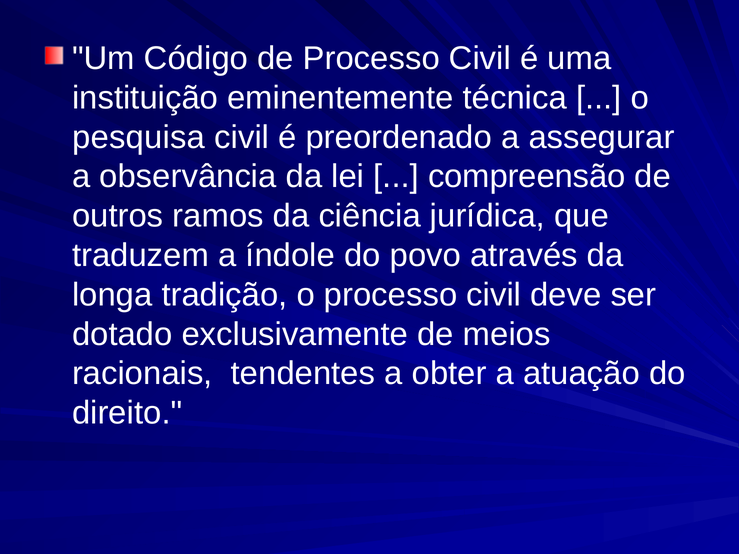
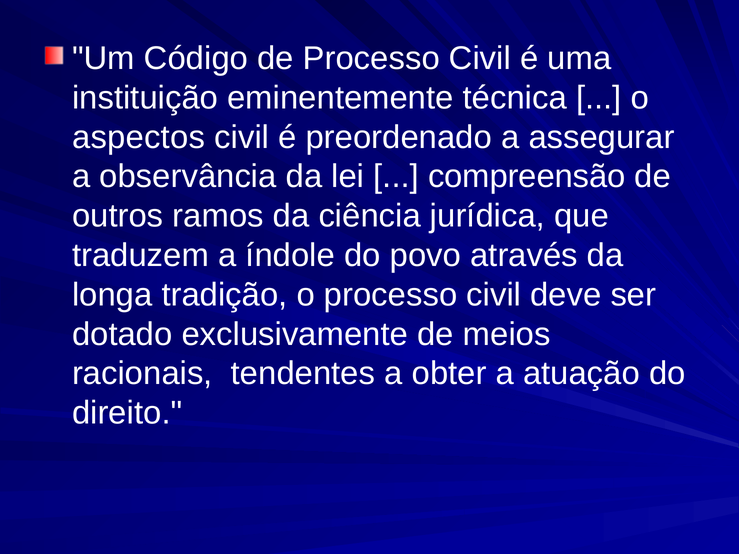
pesquisa: pesquisa -> aspectos (139, 137)
